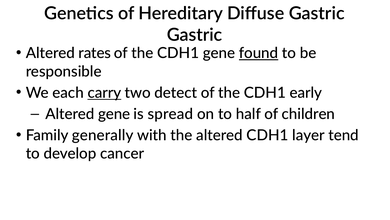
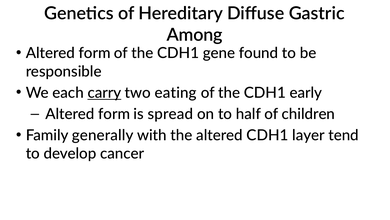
Gastric: Gastric -> Among (195, 35)
rates: rates -> form (95, 53)
found underline: present -> none (259, 53)
detect: detect -> eating (176, 93)
gene: gene -> form (114, 114)
